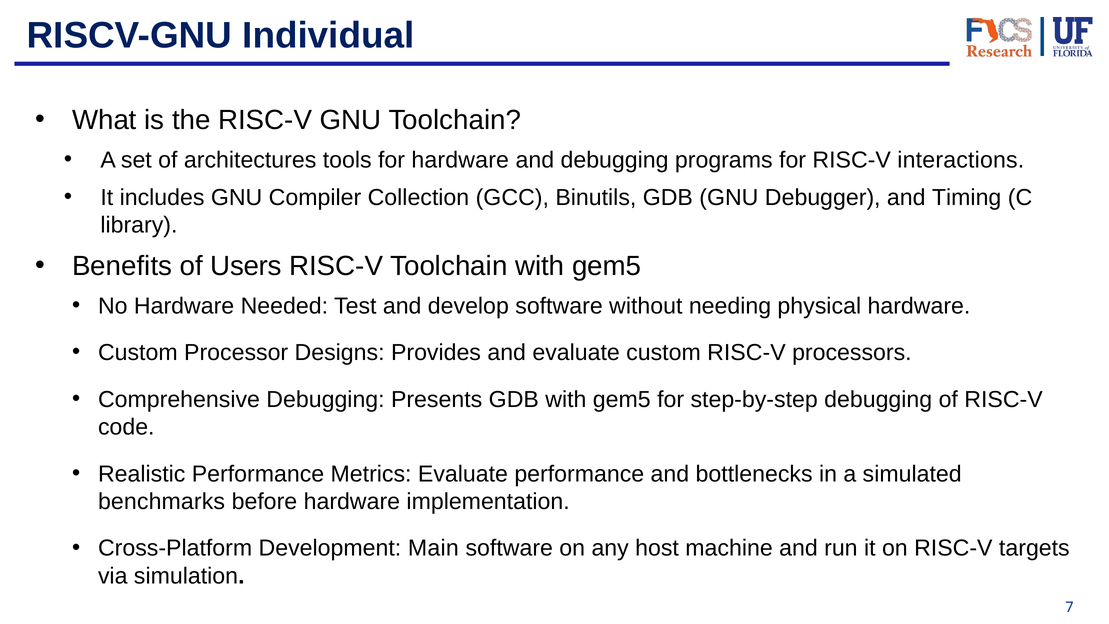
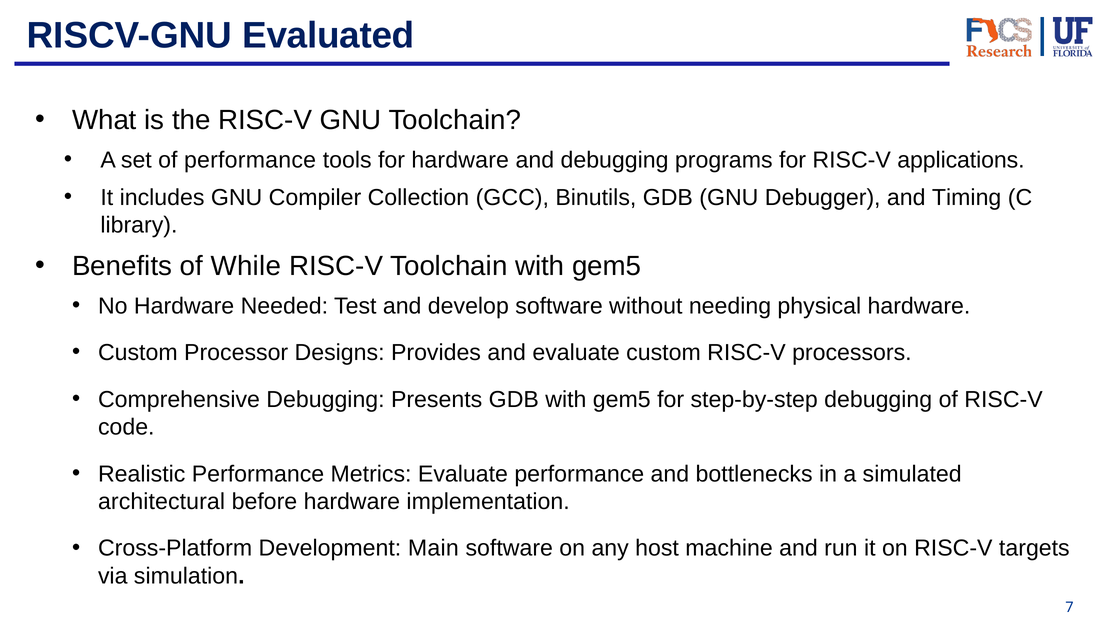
Individual: Individual -> Evaluated (328, 35)
of architectures: architectures -> performance (250, 160)
interactions: interactions -> applications (961, 160)
Users: Users -> While (246, 266)
benchmarks: benchmarks -> architectural (162, 501)
